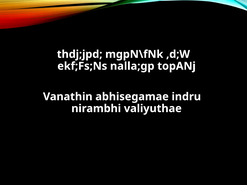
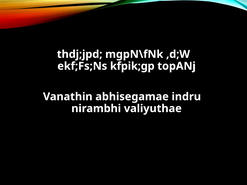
nalla;gp: nalla;gp -> kfpik;gp (132, 66)
